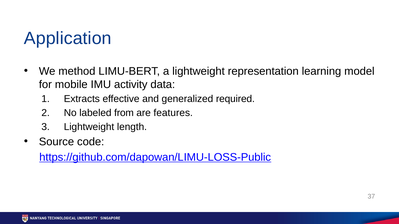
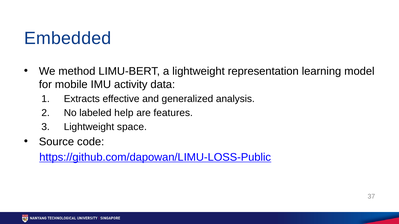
Application: Application -> Embedded (68, 38)
required: required -> analysis (235, 99)
from: from -> help (124, 113)
length: length -> space (132, 127)
